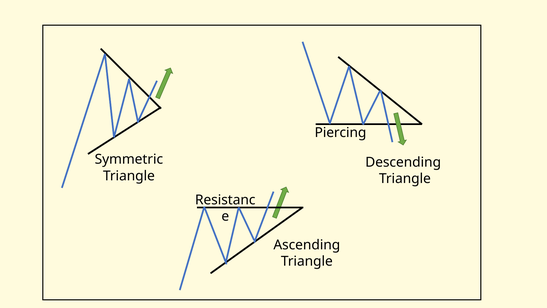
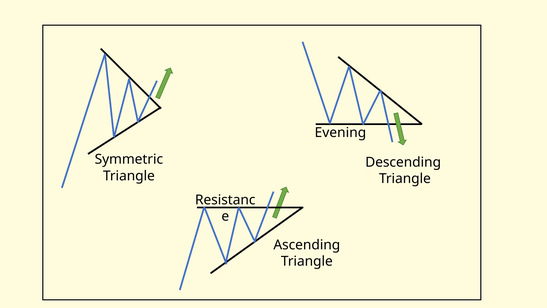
Piercing: Piercing -> Evening (340, 132)
